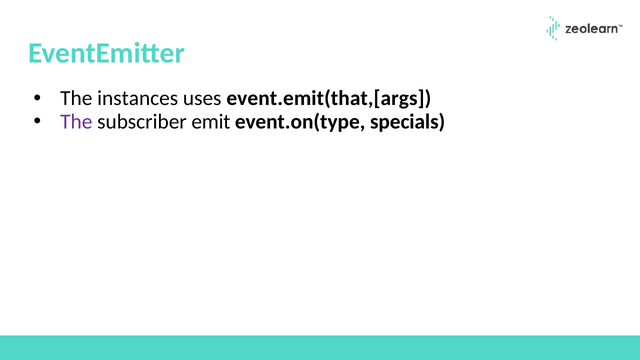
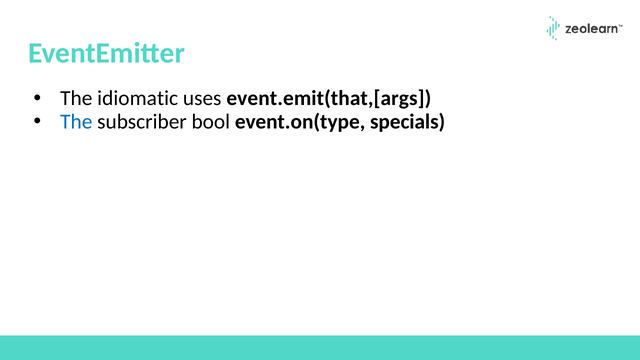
instances: instances -> idiomatic (138, 98)
The colour: purple -> blue (76, 121)
emit: emit -> bool (211, 121)
